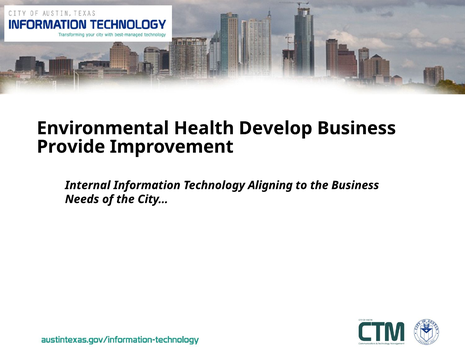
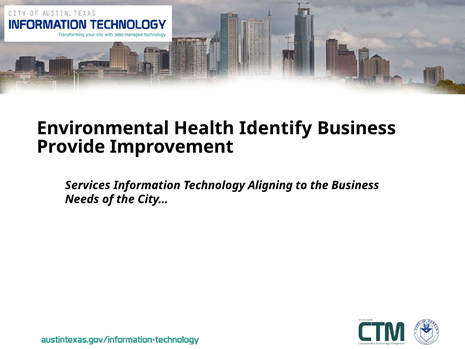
Develop: Develop -> Identify (276, 128)
Internal: Internal -> Services (88, 185)
